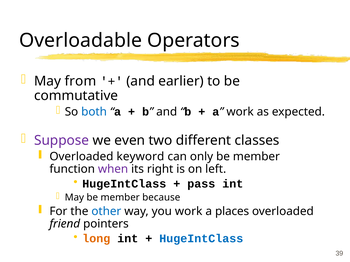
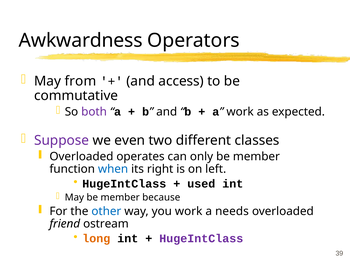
Overloadable: Overloadable -> Awkwardness (81, 40)
earlier: earlier -> access (181, 81)
both colour: blue -> purple (94, 112)
keyword: keyword -> operates (140, 157)
when colour: purple -> blue (113, 169)
pass: pass -> used (201, 184)
places: places -> needs (232, 212)
pointers: pointers -> ostream (106, 224)
HugeIntClass colour: blue -> purple (201, 239)
